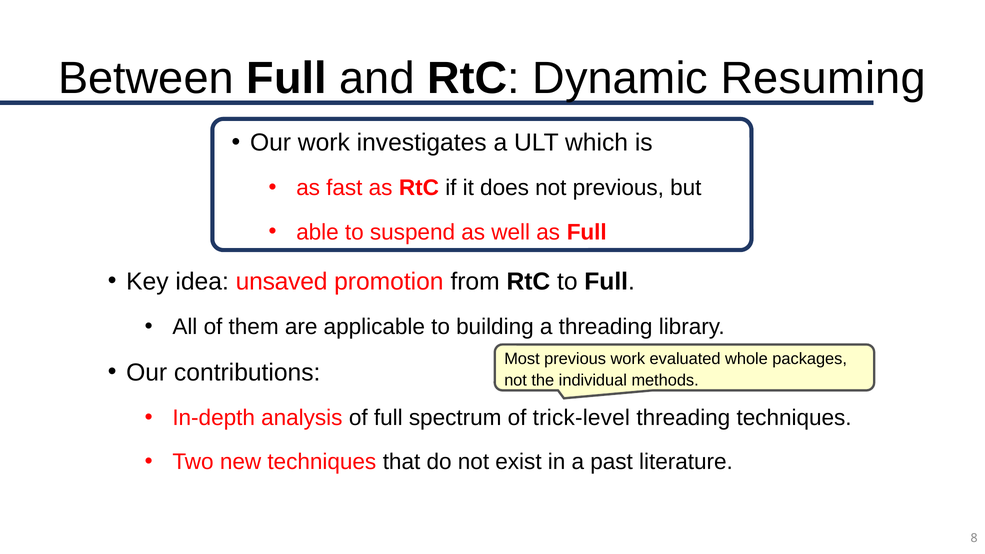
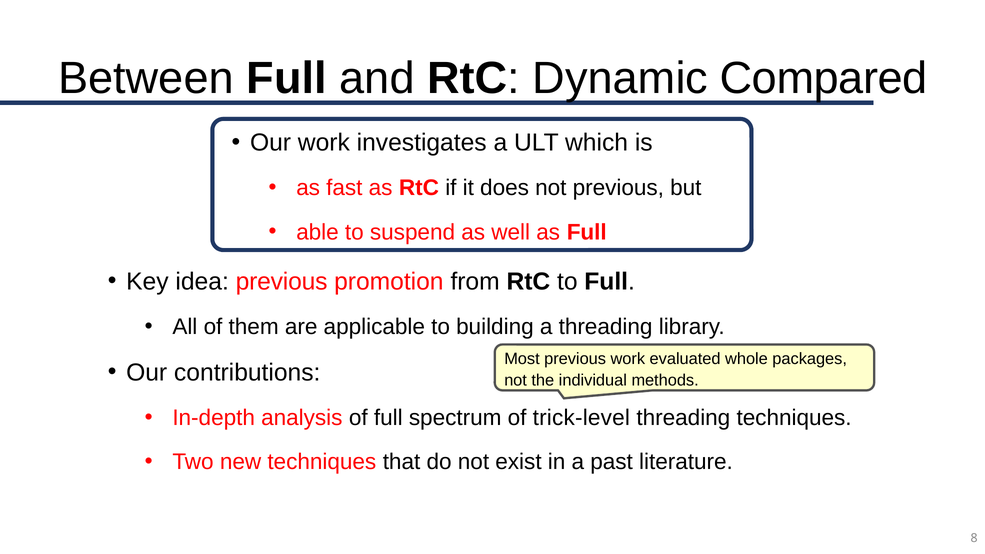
Resuming: Resuming -> Compared (824, 79)
idea unsaved: unsaved -> previous (282, 282)
